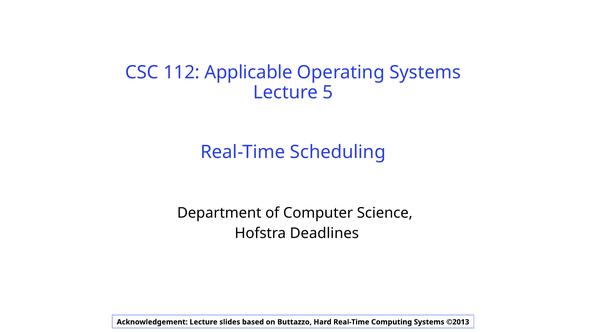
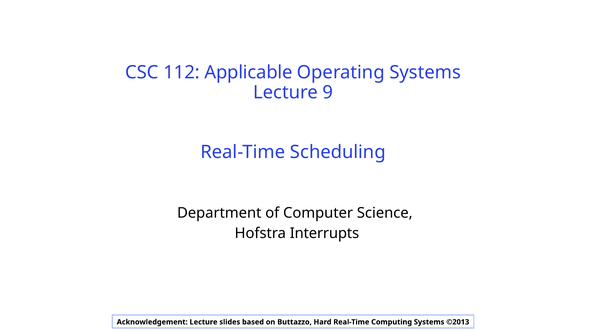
5: 5 -> 9 (328, 92)
Deadlines: Deadlines -> Interrupts (324, 233)
